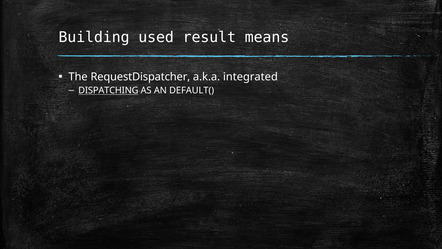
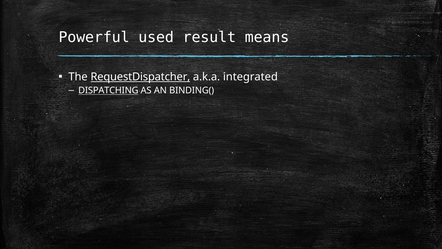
Building: Building -> Powerful (94, 37)
RequestDispatcher underline: none -> present (140, 77)
DEFAULT(: DEFAULT( -> BINDING( (192, 90)
